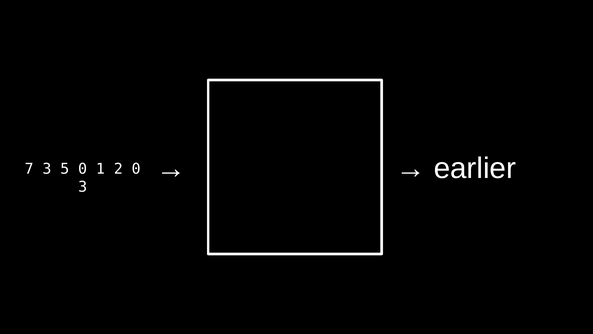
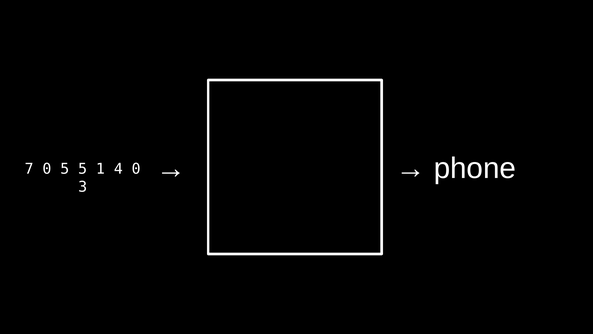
earlier: earlier -> phone (475, 168)
7 3: 3 -> 0 (47, 169)
5 0: 0 -> 5 (83, 169)
2: 2 -> 4 (118, 169)
